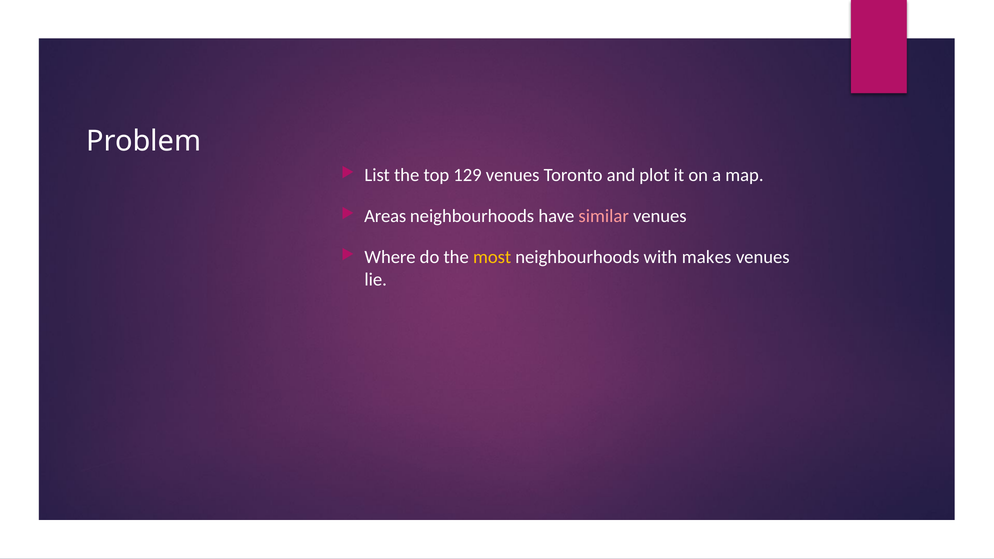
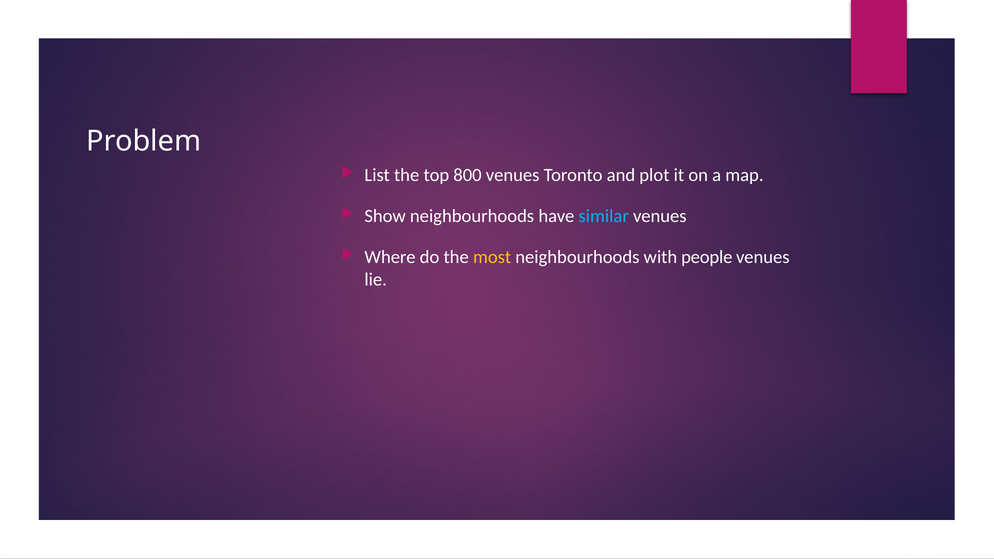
129: 129 -> 800 (468, 175)
Areas: Areas -> Show (385, 216)
similar colour: pink -> light blue (604, 216)
makes: makes -> people (707, 257)
